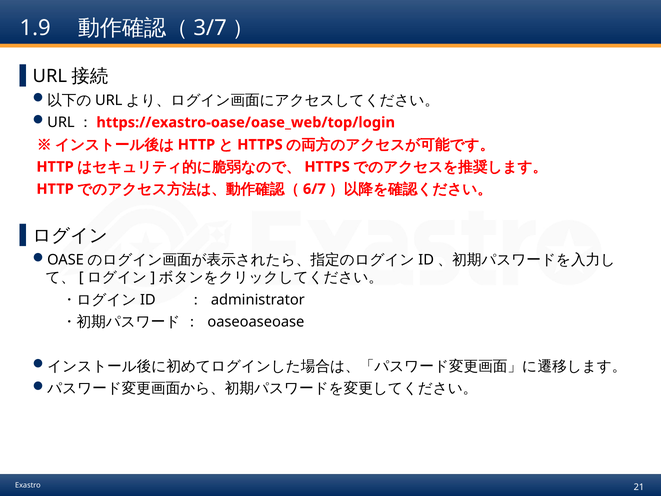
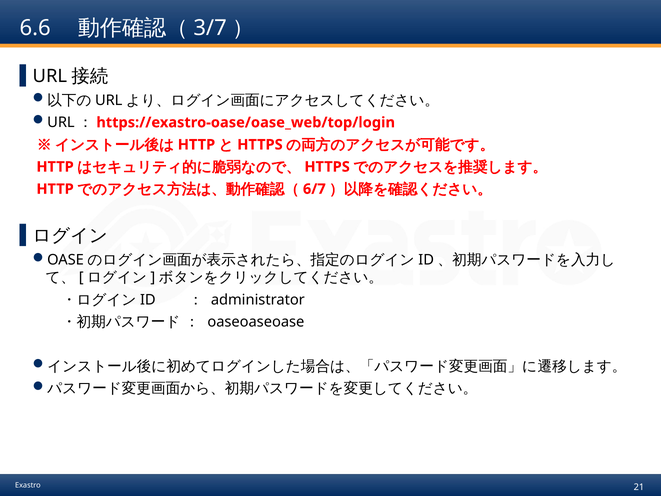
1.9: 1.9 -> 6.6 (35, 28)
